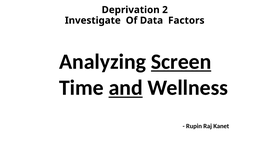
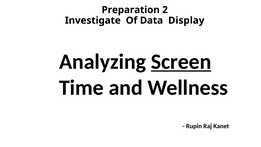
Deprivation: Deprivation -> Preparation (131, 10)
Factors: Factors -> Display (186, 20)
and underline: present -> none (126, 88)
